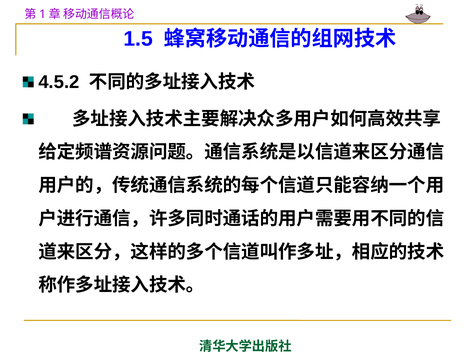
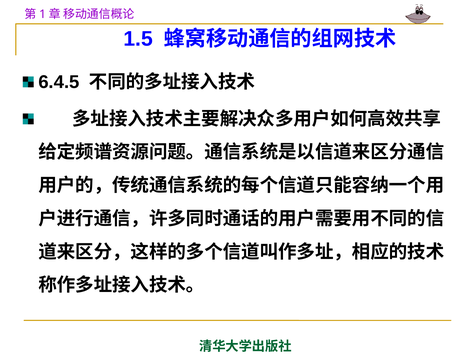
4.5.2: 4.5.2 -> 6.4.5 (59, 82)
